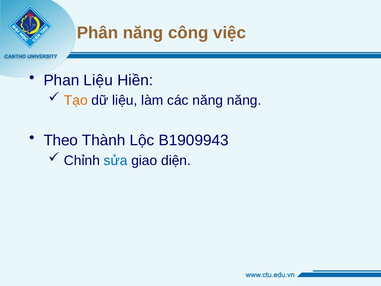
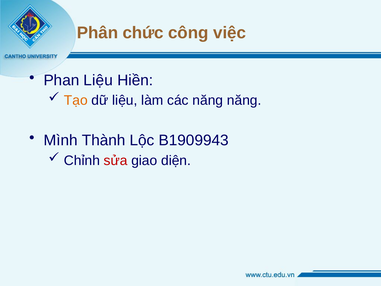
Phân năng: năng -> chức (143, 33)
Theo: Theo -> Mình (61, 140)
sửa colour: blue -> red (116, 160)
